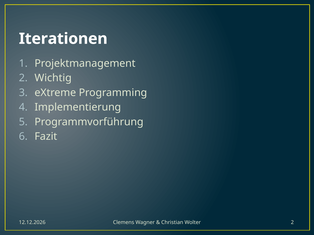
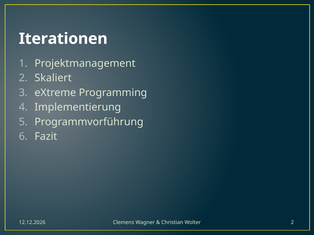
Wichtig: Wichtig -> Skaliert (53, 78)
